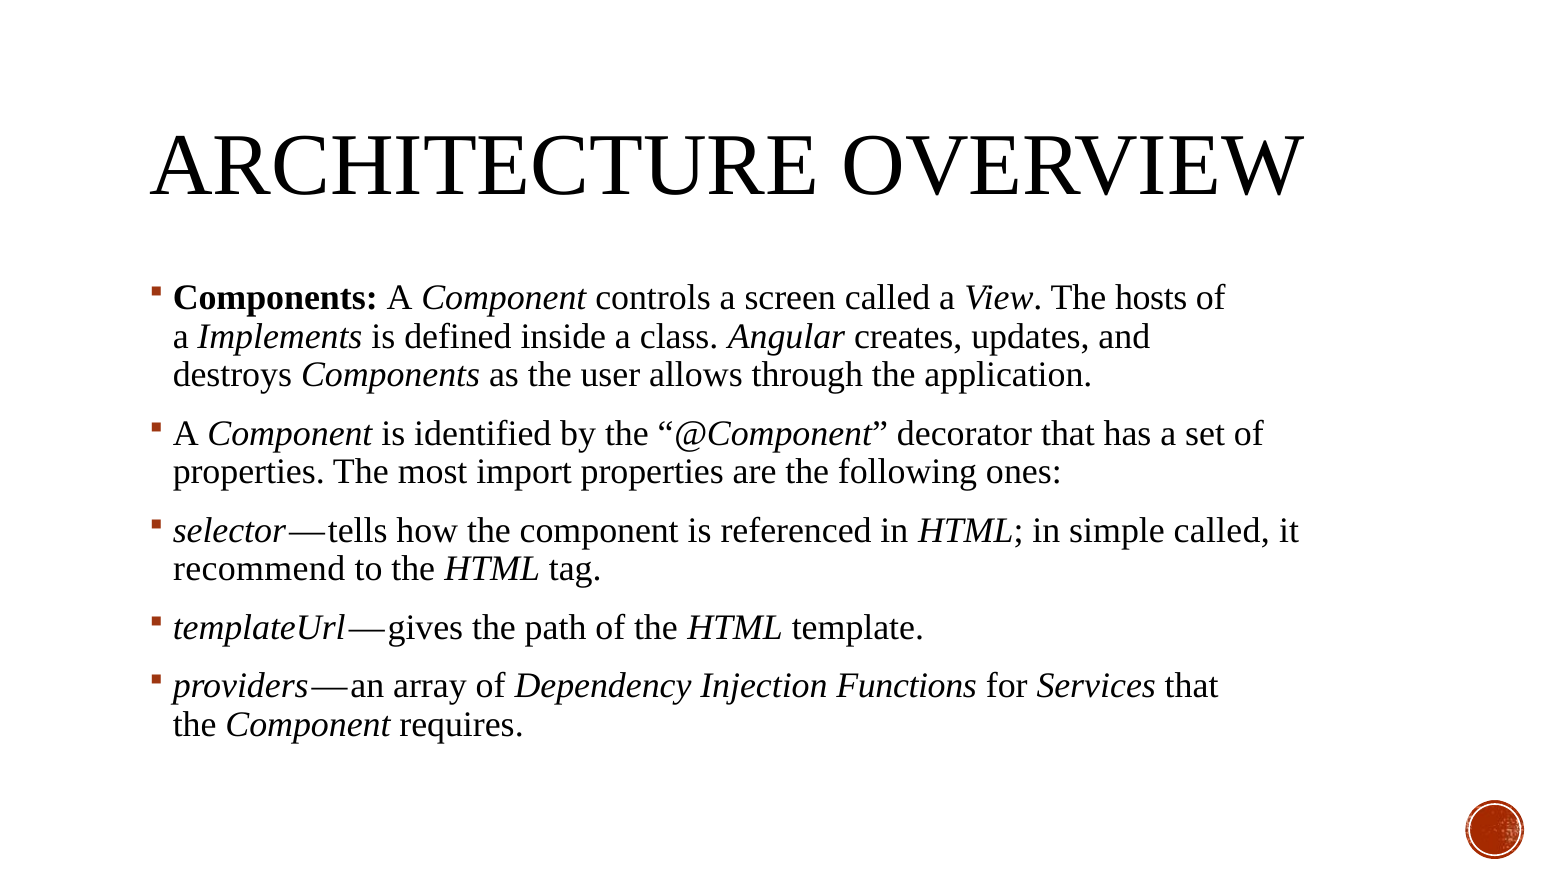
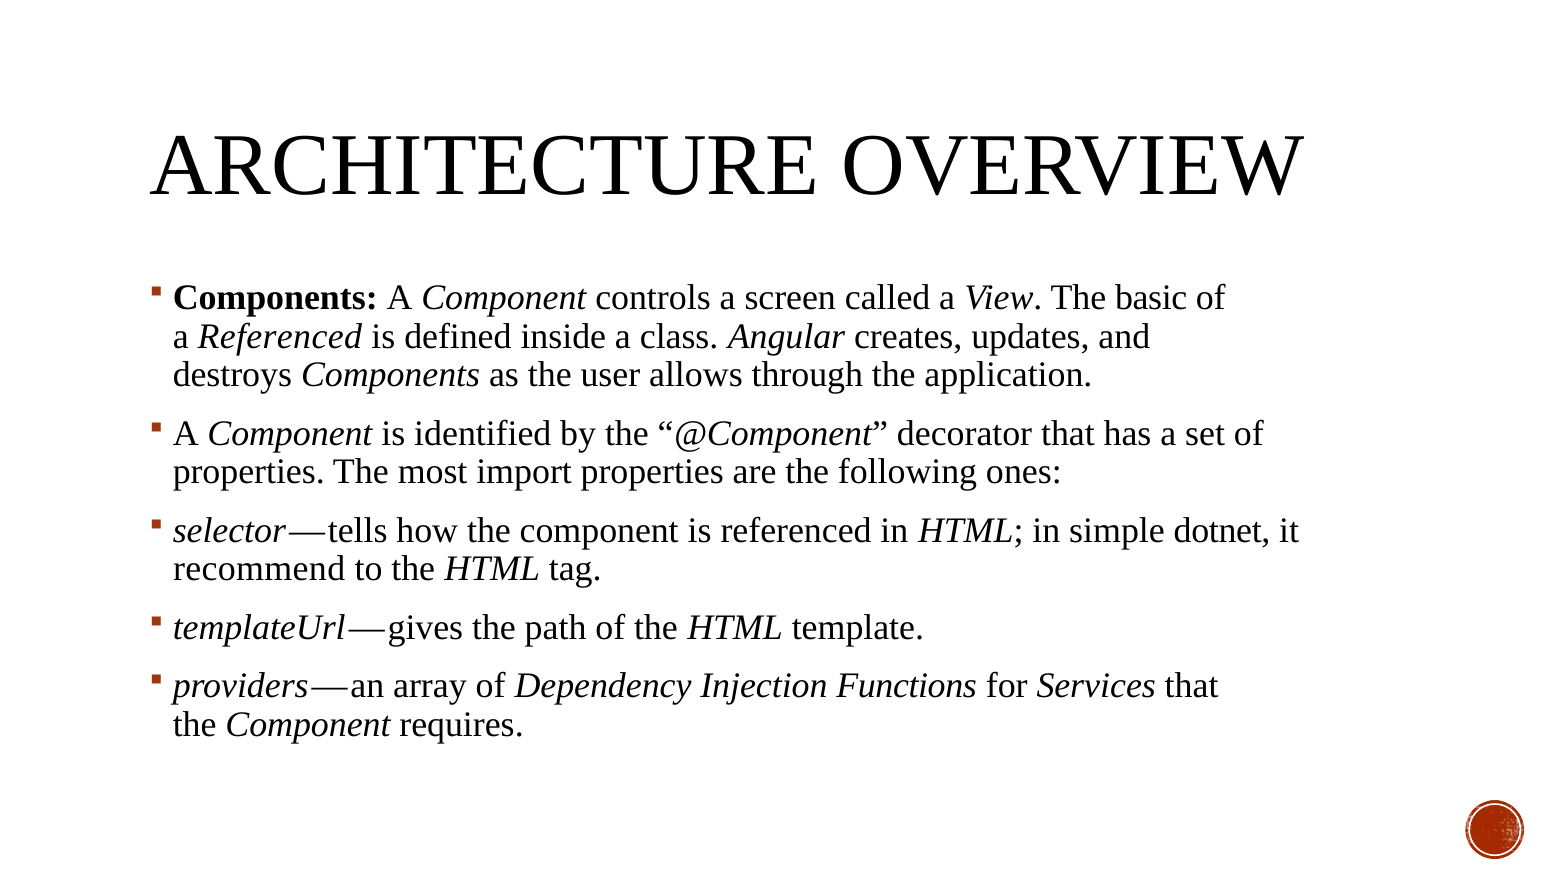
hosts: hosts -> basic (1151, 298)
a Implements: Implements -> Referenced (280, 336)
simple called: called -> dotnet (1222, 530)
